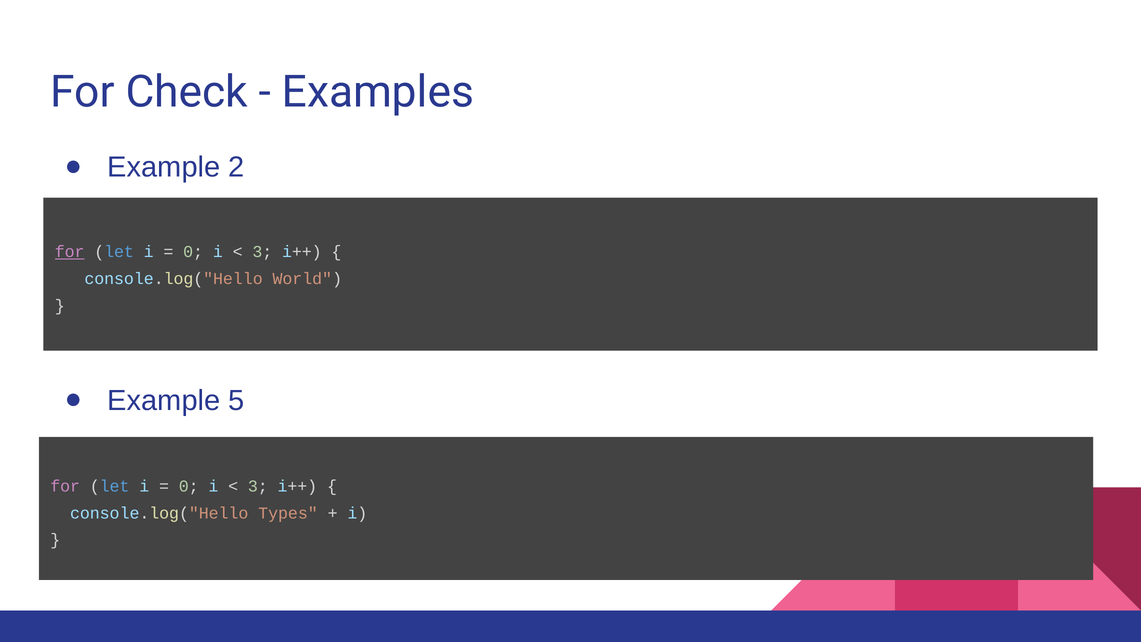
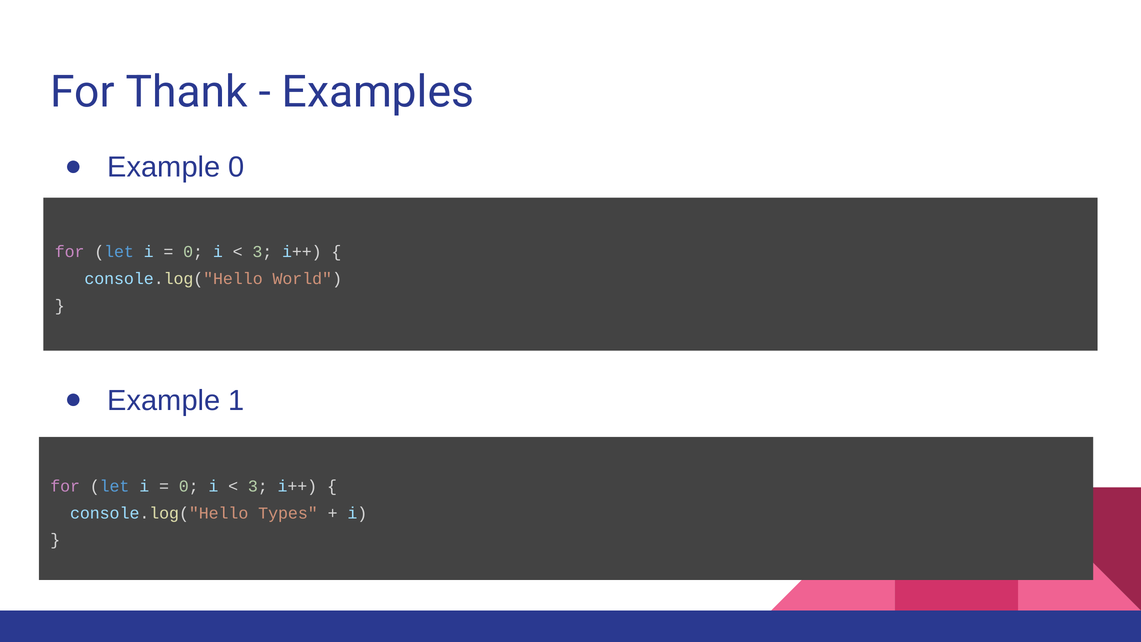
Check: Check -> Thank (187, 92)
Example 2: 2 -> 0 (237, 167)
for underline: present -> none (70, 252)
5: 5 -> 1 (237, 400)
